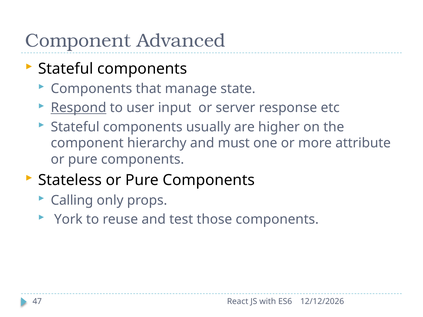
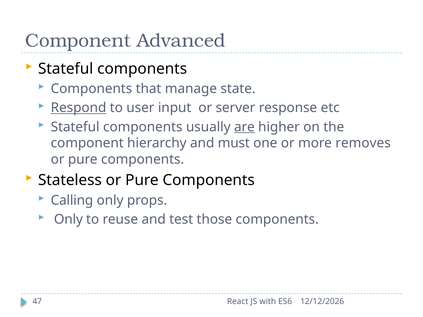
are underline: none -> present (244, 127)
attribute: attribute -> removes (363, 143)
York: York -> Only (68, 220)
